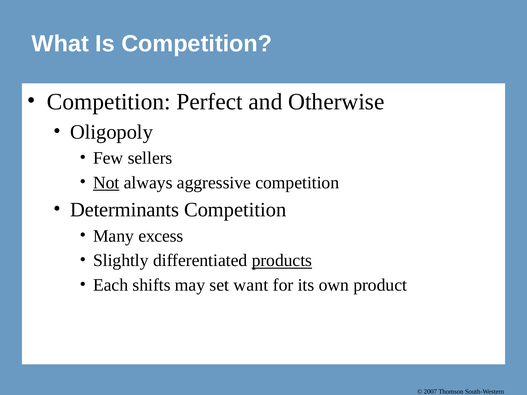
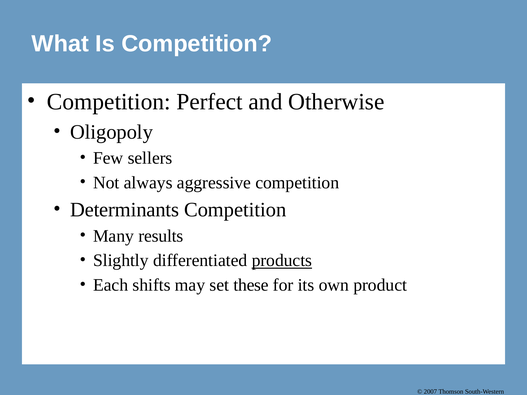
Not underline: present -> none (106, 183)
excess: excess -> results (161, 236)
want: want -> these (251, 285)
